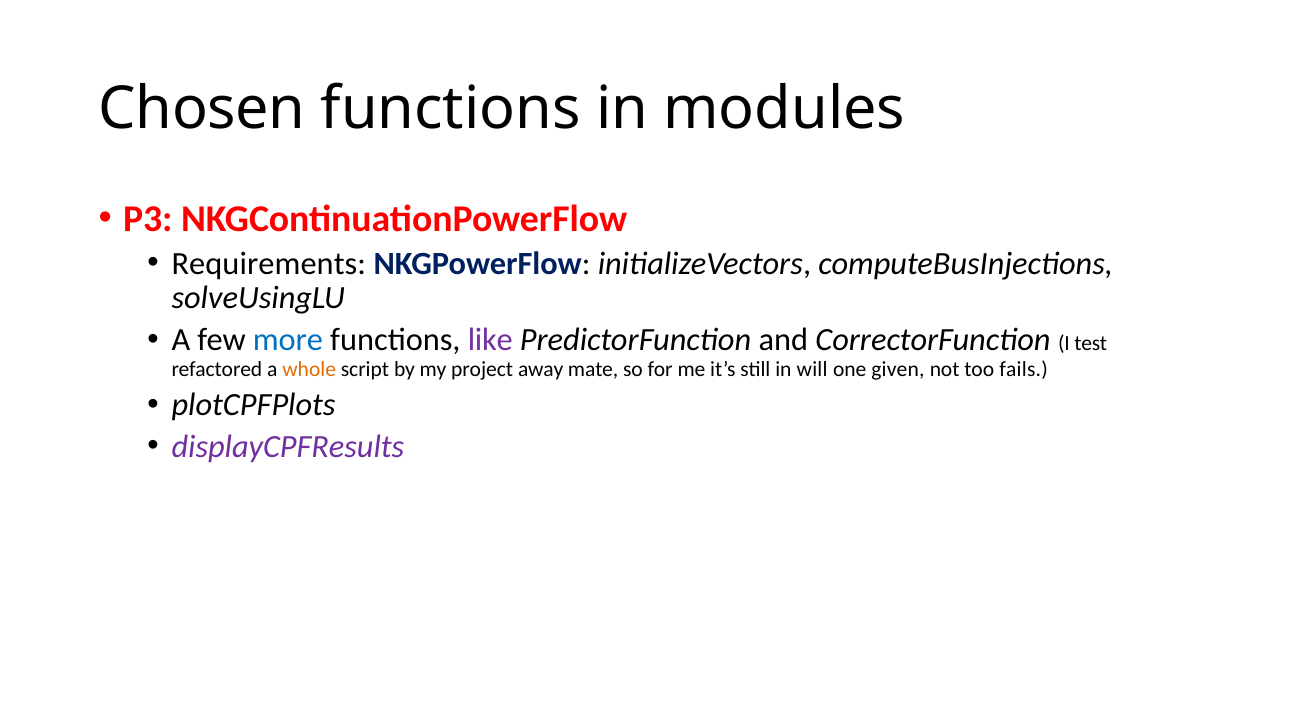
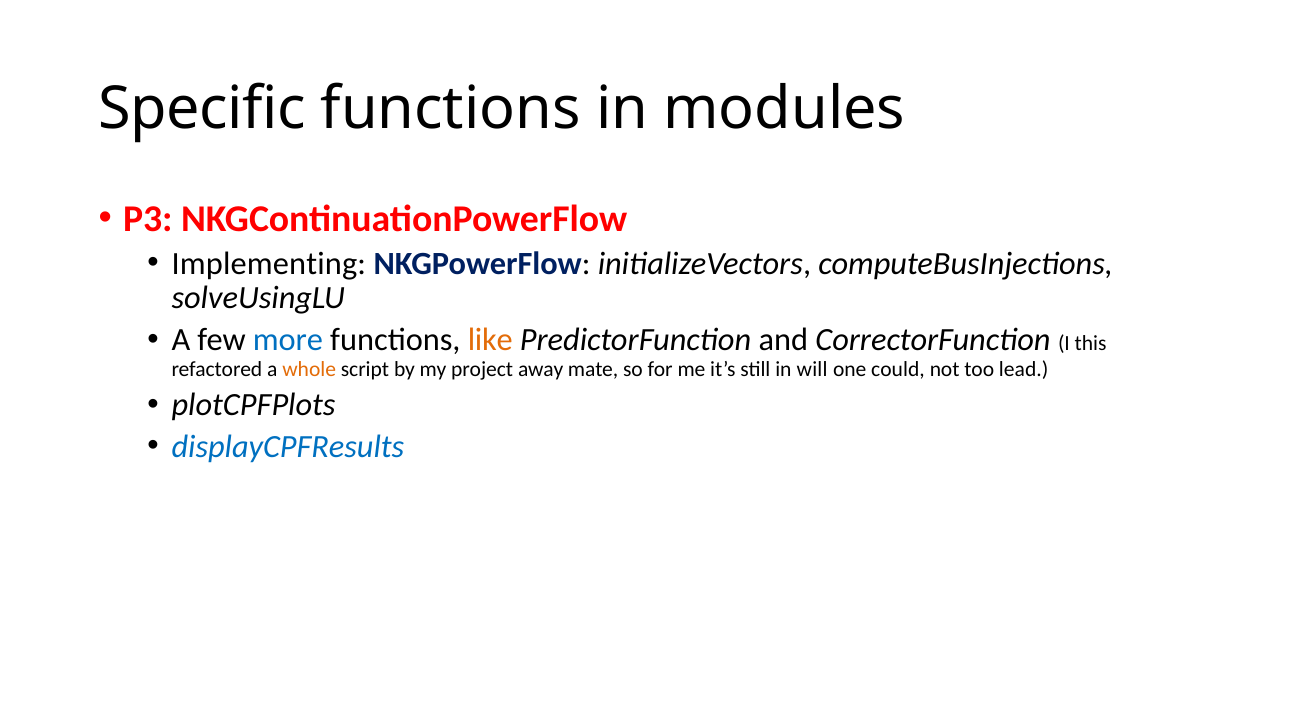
Chosen: Chosen -> Specific (202, 109)
Requirements: Requirements -> Implementing (269, 264)
like colour: purple -> orange (490, 340)
test: test -> this (1091, 344)
given: given -> could (898, 369)
fails: fails -> lead (1024, 369)
displayCPFResults colour: purple -> blue (288, 447)
